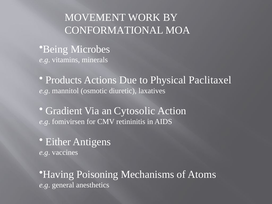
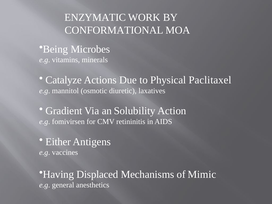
MOVEMENT: MOVEMENT -> ENZYMATIC (95, 17)
Products: Products -> Catalyze (64, 80)
Cytosolic: Cytosolic -> Solubility (135, 111)
Poisoning: Poisoning -> Displaced (97, 174)
Atoms: Atoms -> Mimic (202, 174)
